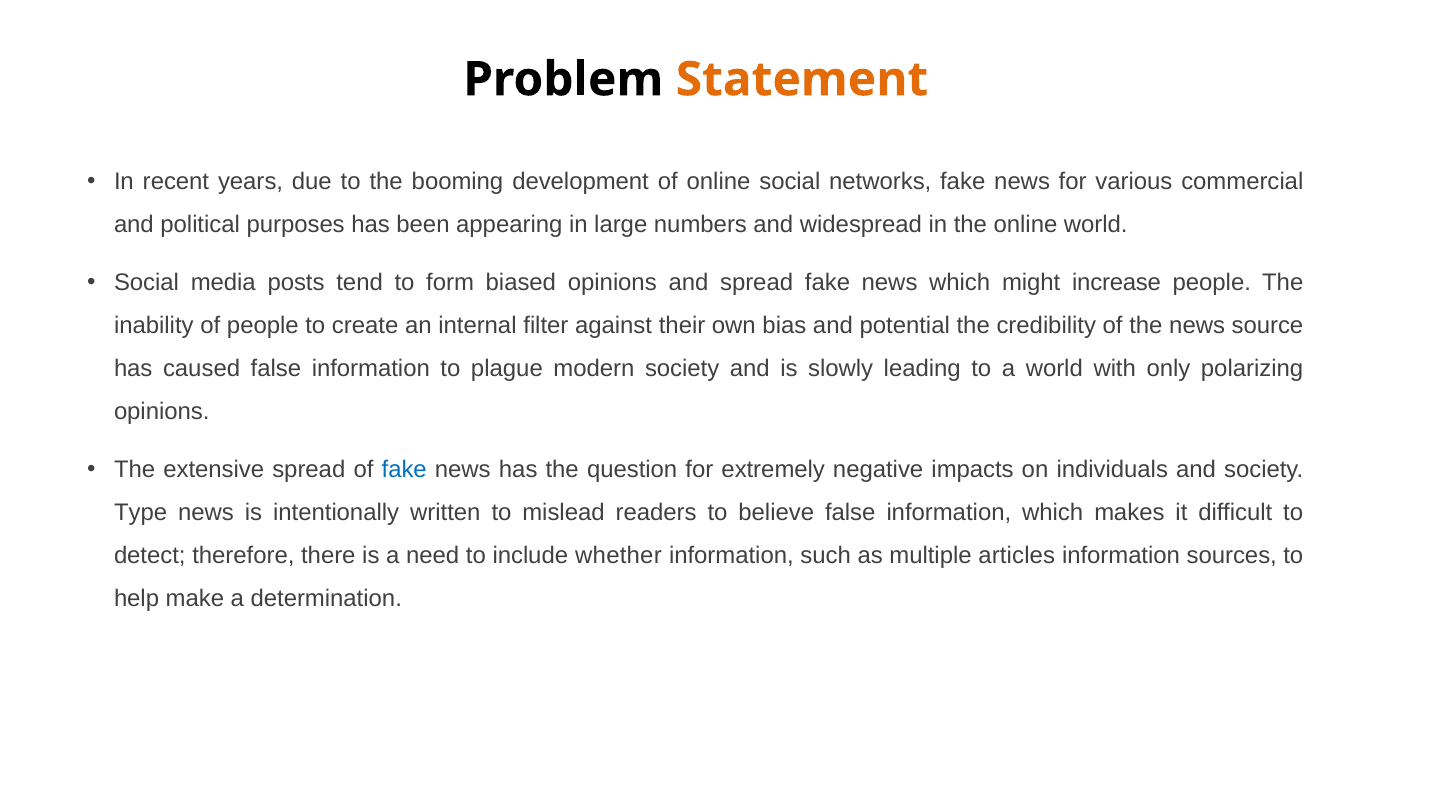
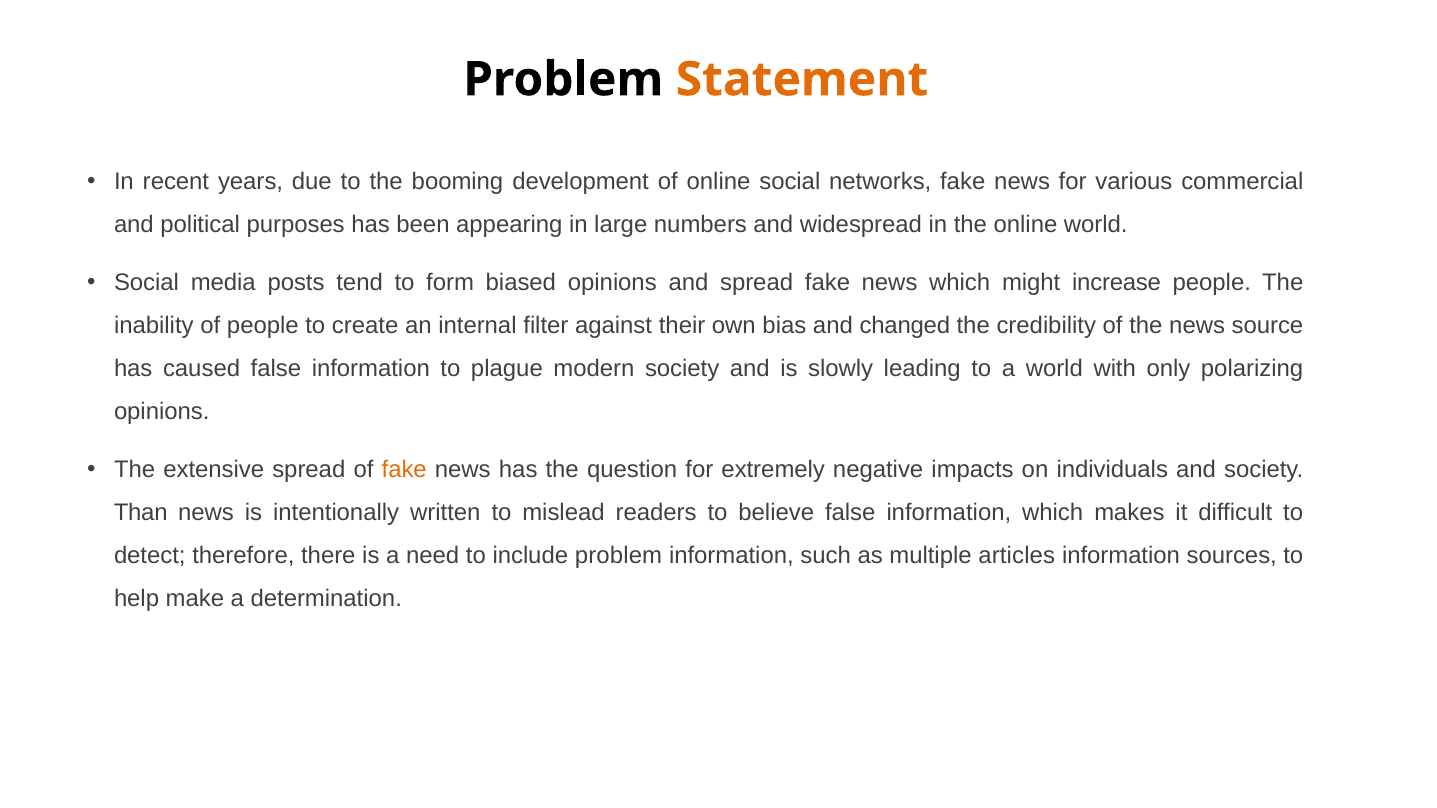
potential: potential -> changed (905, 326)
fake colour: blue -> orange (404, 470)
Type: Type -> Than (141, 513)
include whether: whether -> problem (619, 556)
